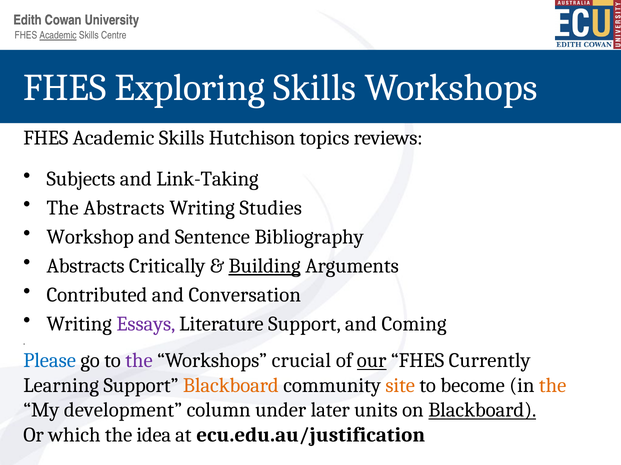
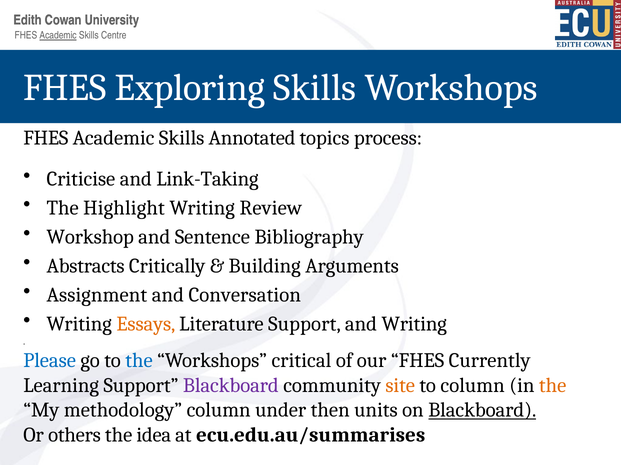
Hutchison: Hutchison -> Annotated (252, 138)
reviews: reviews -> process (388, 138)
Subjects: Subjects -> Criticise (81, 179)
The Abstracts: Abstracts -> Highlight (124, 208)
Studies: Studies -> Review (271, 208)
Building underline: present -> none (265, 266)
Contributed: Contributed -> Assignment (97, 295)
Essays colour: purple -> orange (146, 324)
and Coming: Coming -> Writing (414, 324)
the colour: purple -> blue (139, 361)
crucial: crucial -> critical (301, 361)
our underline: present -> none (372, 361)
Blackboard colour: orange -> purple (231, 386)
to become: become -> column (473, 386)
development: development -> methodology (123, 411)
later: later -> then (330, 411)
which: which -> others (75, 436)
ecu.edu.au/justification: ecu.edu.au/justification -> ecu.edu.au/summarises (311, 436)
